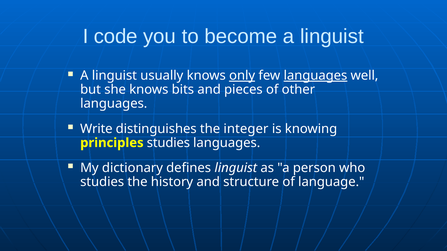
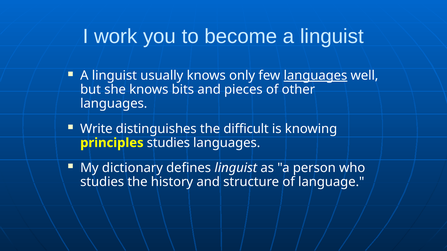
code: code -> work (116, 36)
only underline: present -> none (242, 76)
integer: integer -> difficult (246, 129)
